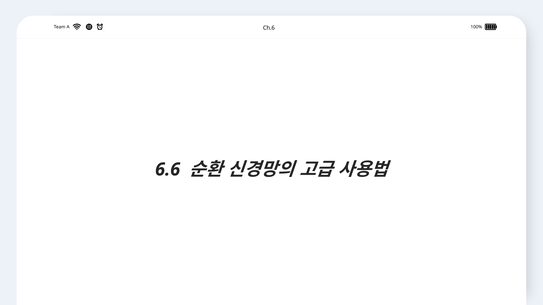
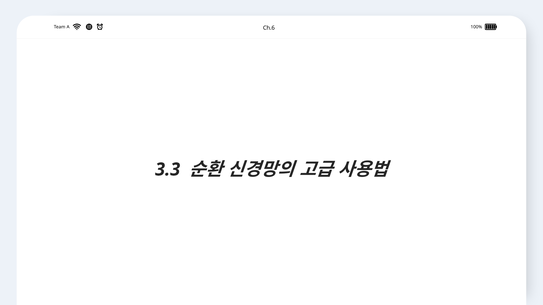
6.6: 6.6 -> 3.3 (168, 170)
